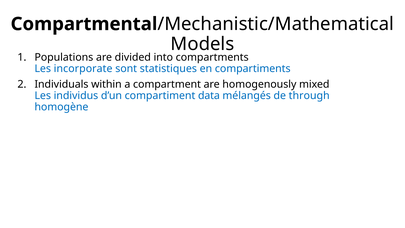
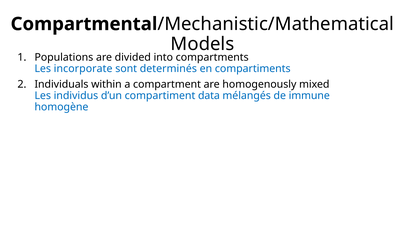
statistiques: statistiques -> determinés (168, 69)
through: through -> immune (309, 96)
